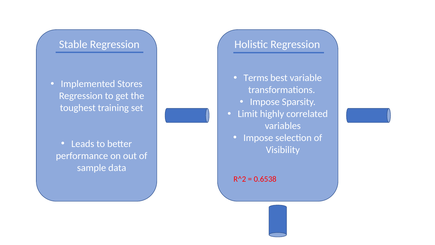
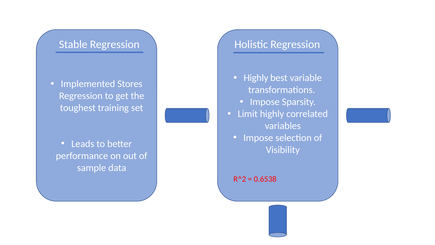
Terms: Terms -> Highly (256, 78)
